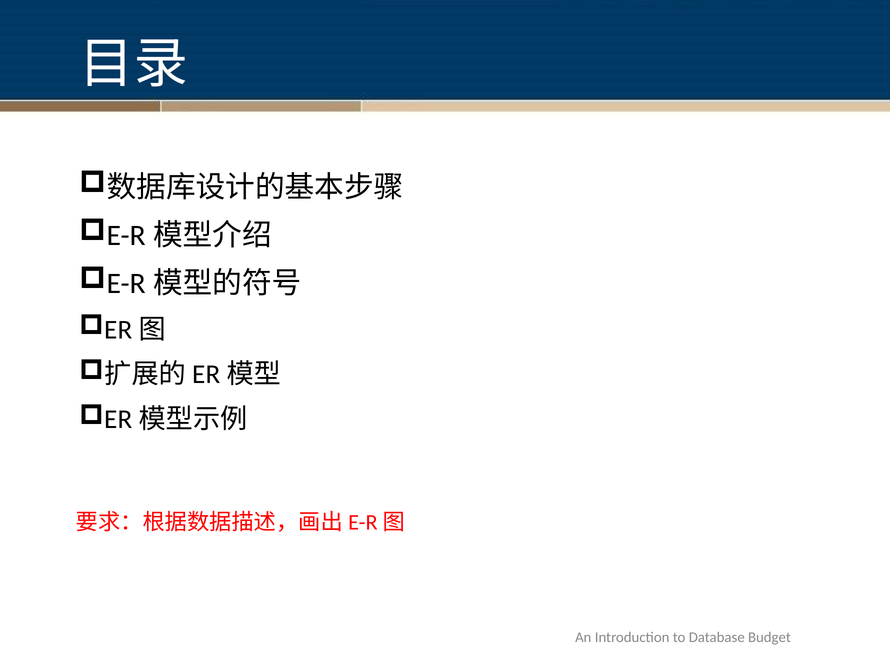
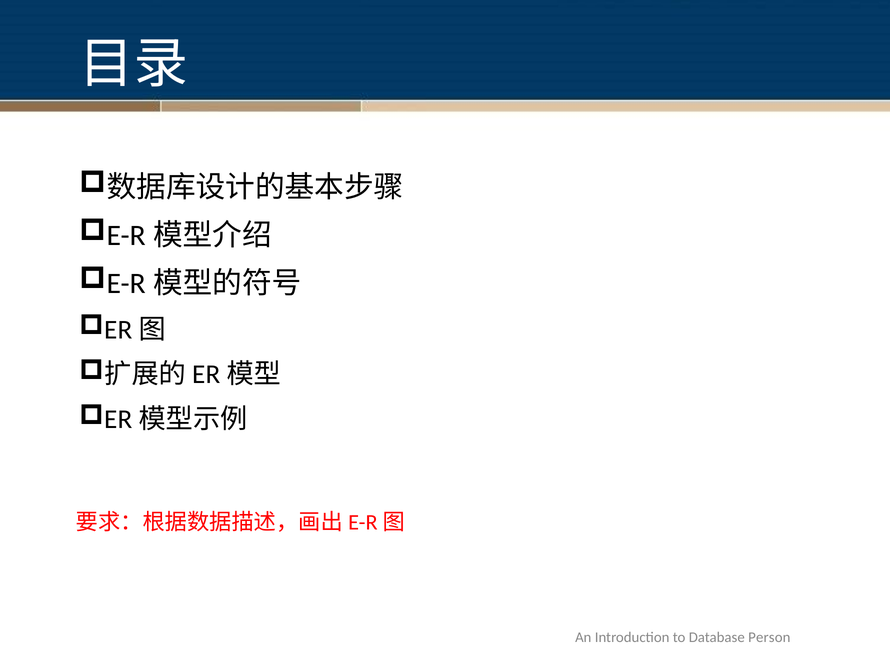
Budget: Budget -> Person (769, 638)
